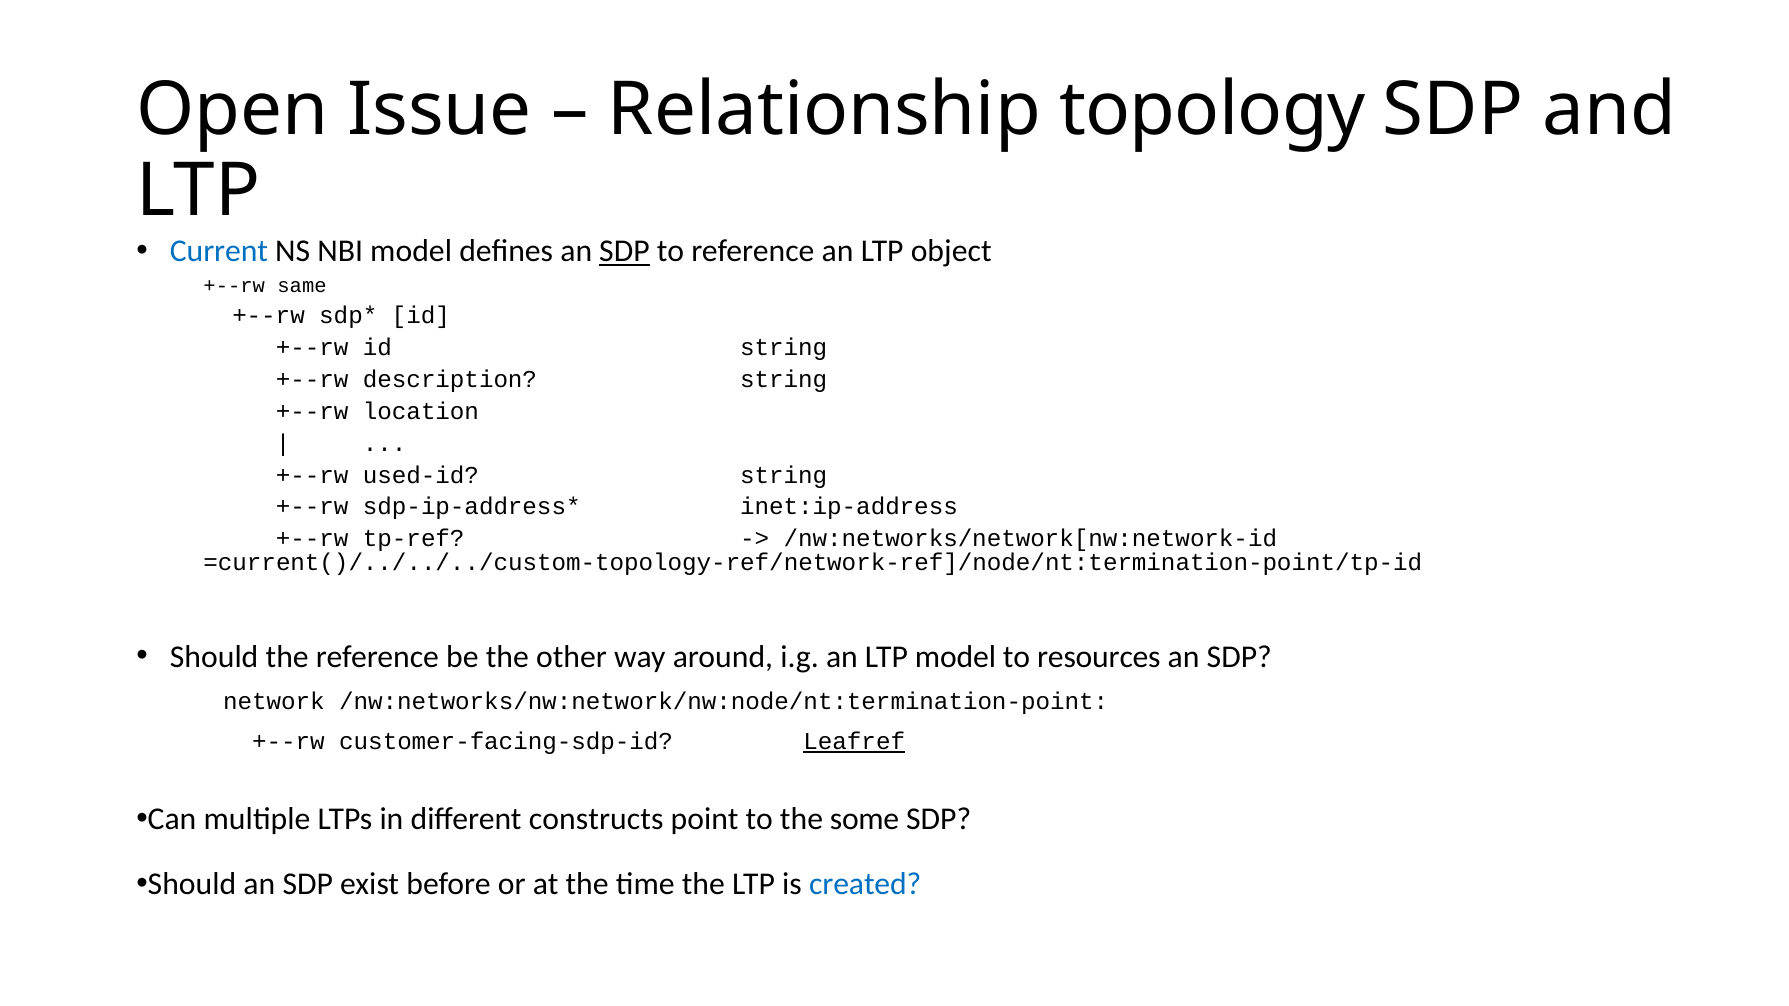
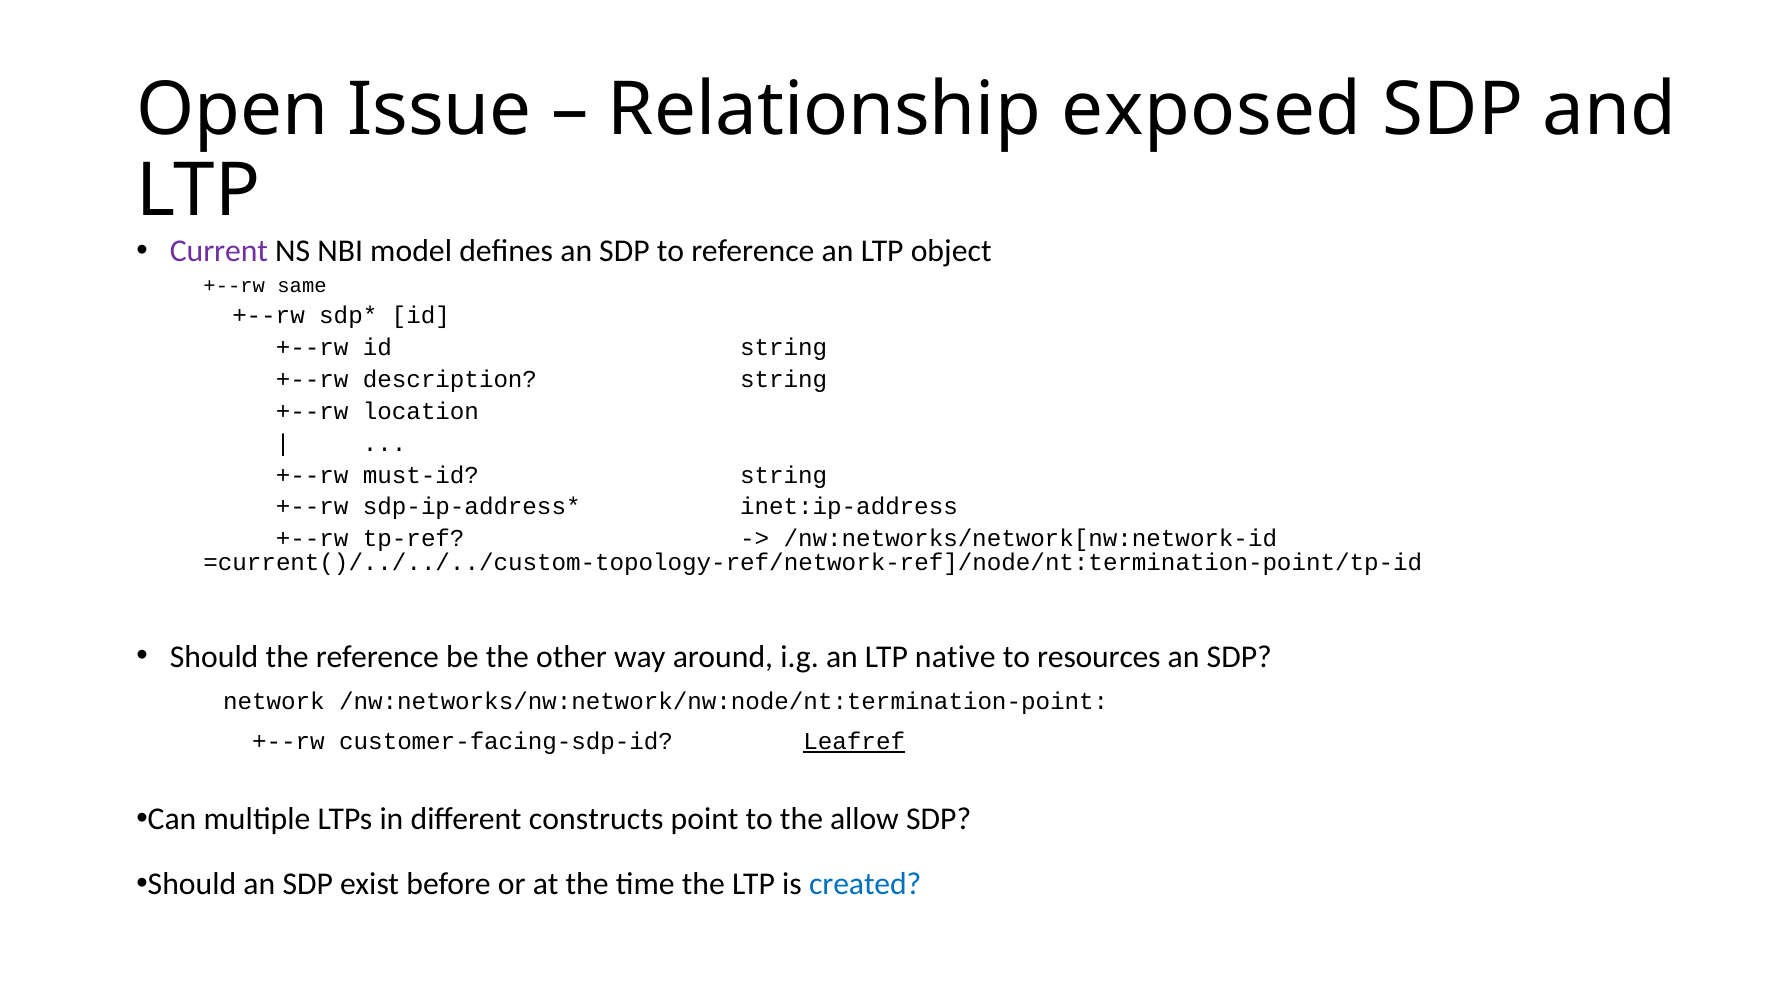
topology: topology -> exposed (1212, 110)
Current colour: blue -> purple (219, 252)
SDP underline: present -> none (625, 252)
used-id: used-id -> must-id (421, 475)
LTP model: model -> native (955, 657)
some: some -> allow (864, 820)
